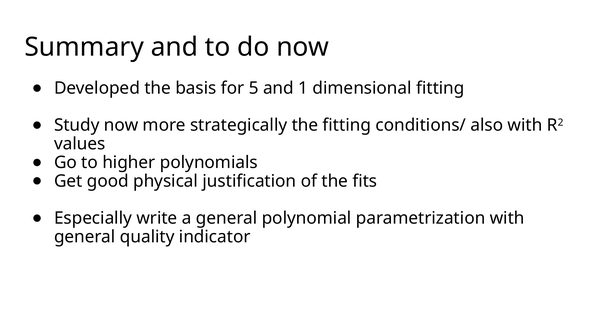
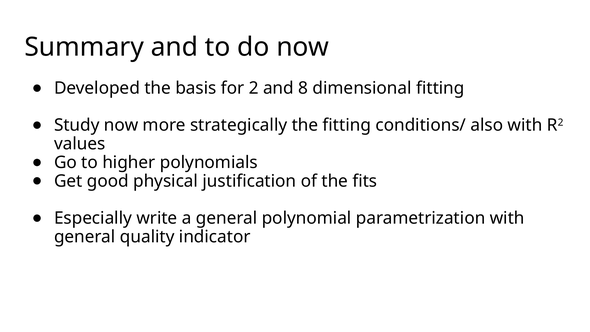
5: 5 -> 2 (254, 88)
1: 1 -> 8 (303, 88)
